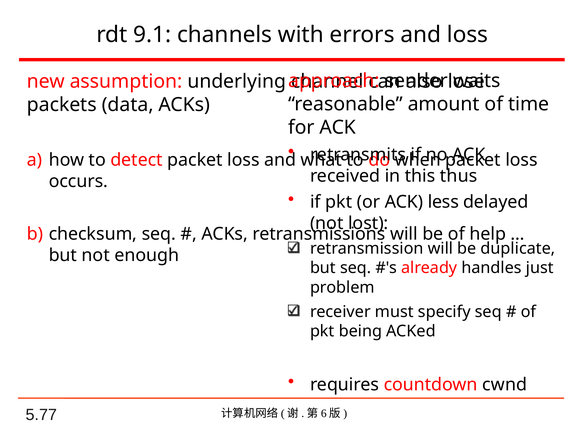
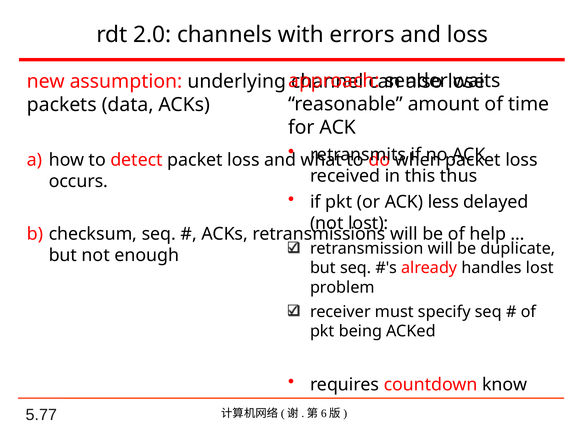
9.1: 9.1 -> 2.0 (152, 35)
handles just: just -> lost (540, 268)
cwnd: cwnd -> know (505, 385)
